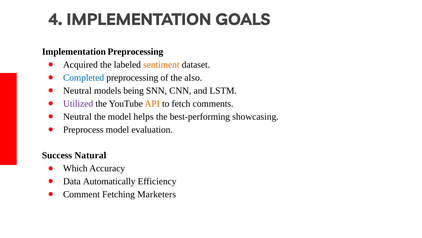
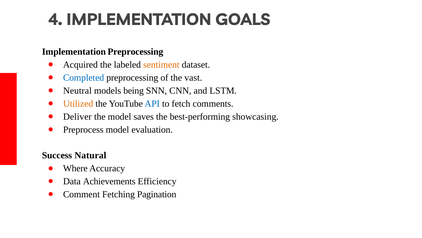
also: also -> vast (193, 78)
Utilized colour: purple -> orange (78, 103)
API colour: orange -> blue (152, 103)
Neutral: Neutral -> Deliver (77, 116)
helps: helps -> saves (144, 116)
Which: Which -> Where (75, 168)
Automatically: Automatically -> Achievements (109, 181)
Marketers: Marketers -> Pagination (157, 194)
